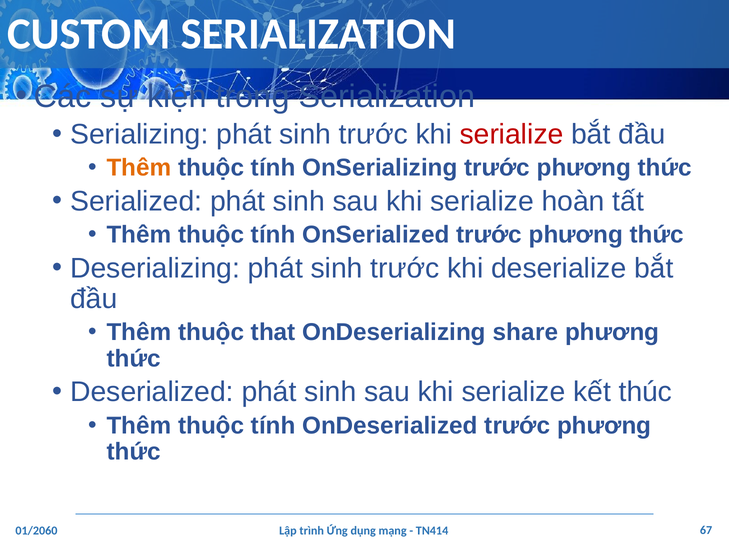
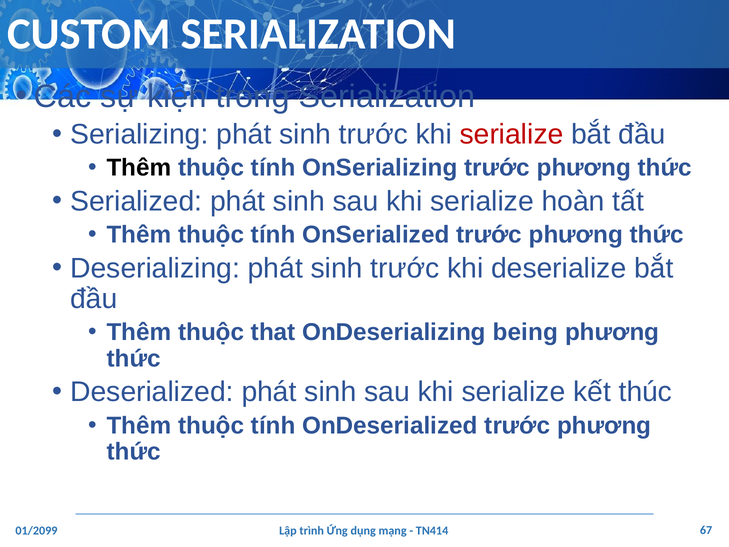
Thêm colour: orange -> black (139, 168)
share: share -> being (525, 332)
01/2060: 01/2060 -> 01/2099 (36, 531)
